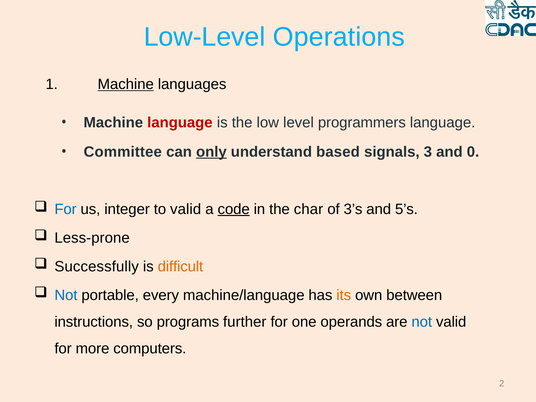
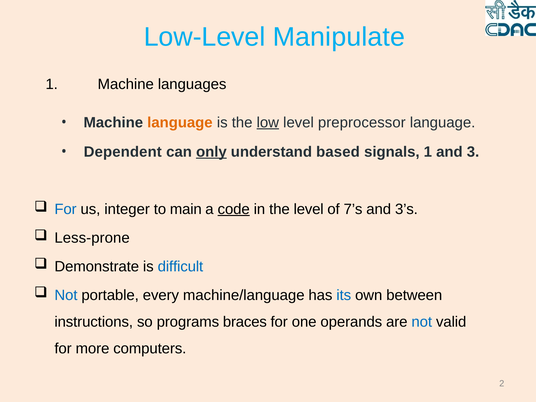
Operations: Operations -> Manipulate (339, 37)
Machine underline: present -> none (126, 84)
language colour: red -> orange (180, 123)
low underline: none -> present (268, 123)
programmers: programmers -> preprocessor (362, 123)
Committee: Committee -> Dependent (123, 152)
signals 3: 3 -> 1 (428, 152)
0: 0 -> 3 (473, 152)
to valid: valid -> main (186, 209)
the char: char -> level (309, 209)
3’s: 3’s -> 7’s (353, 209)
5’s: 5’s -> 3’s (406, 209)
Successfully: Successfully -> Demonstrate (97, 266)
difficult colour: orange -> blue (180, 266)
its colour: orange -> blue (344, 295)
further: further -> braces (245, 322)
